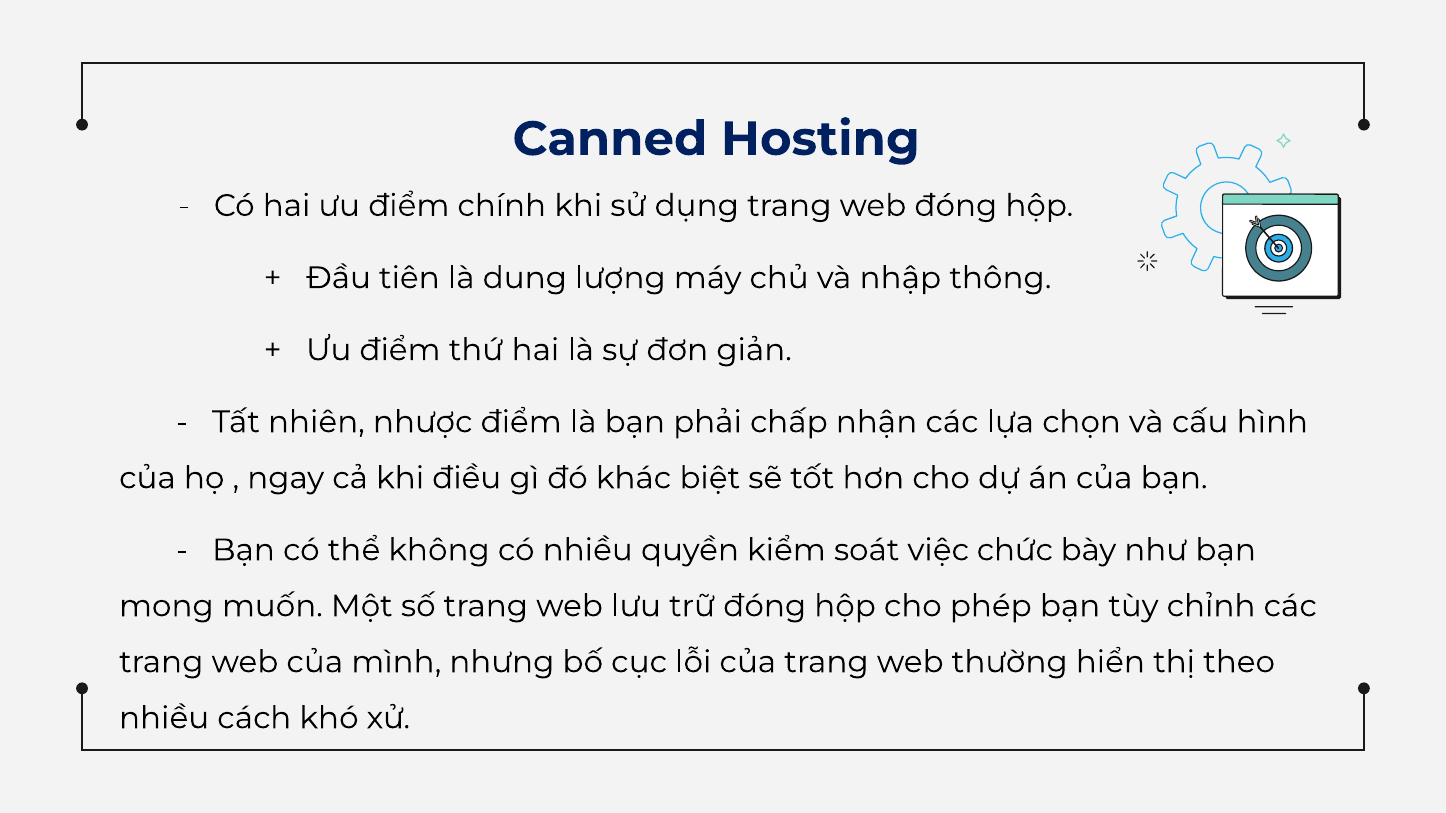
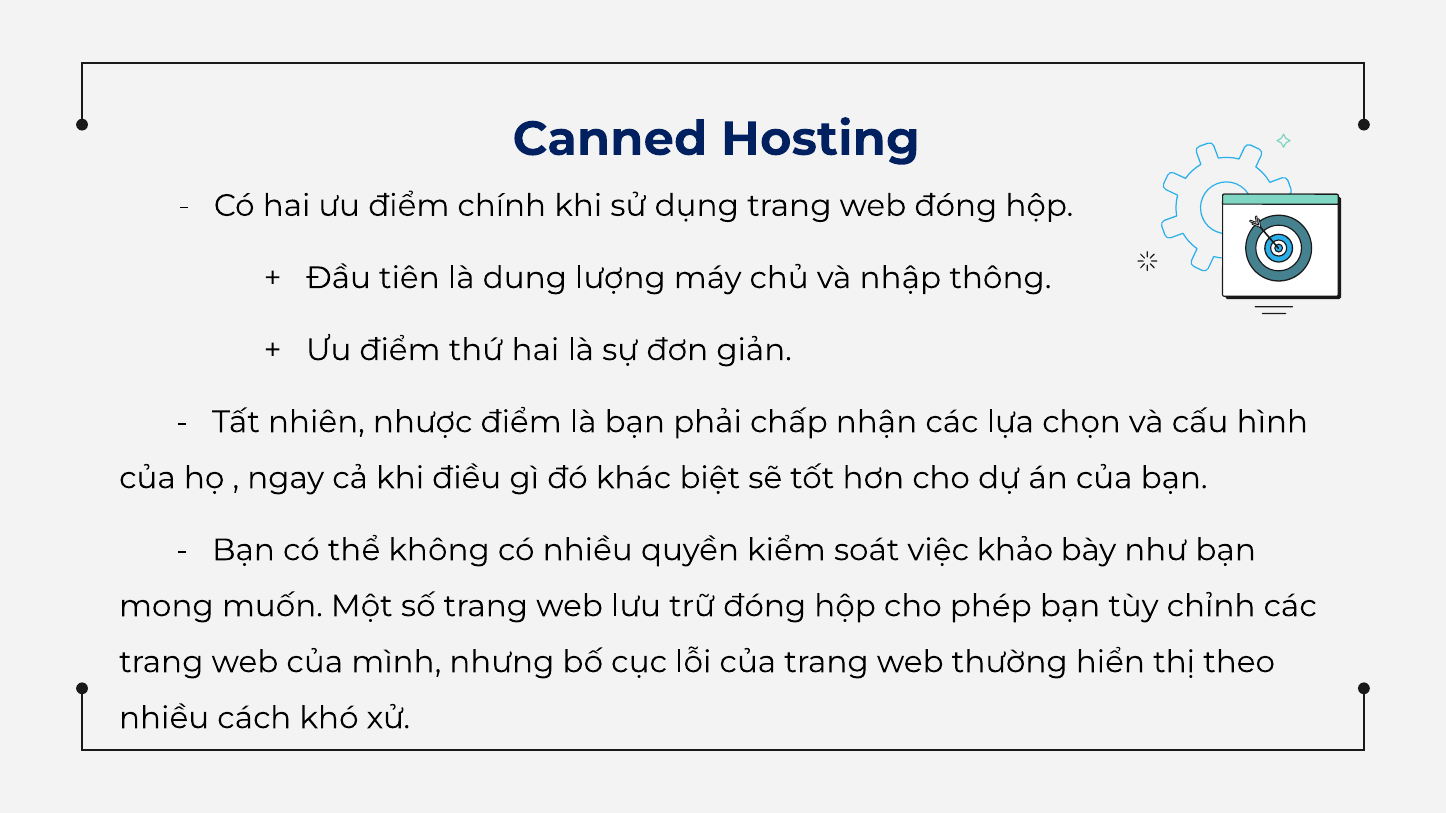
chức: chức -> khảo (1015, 550)
